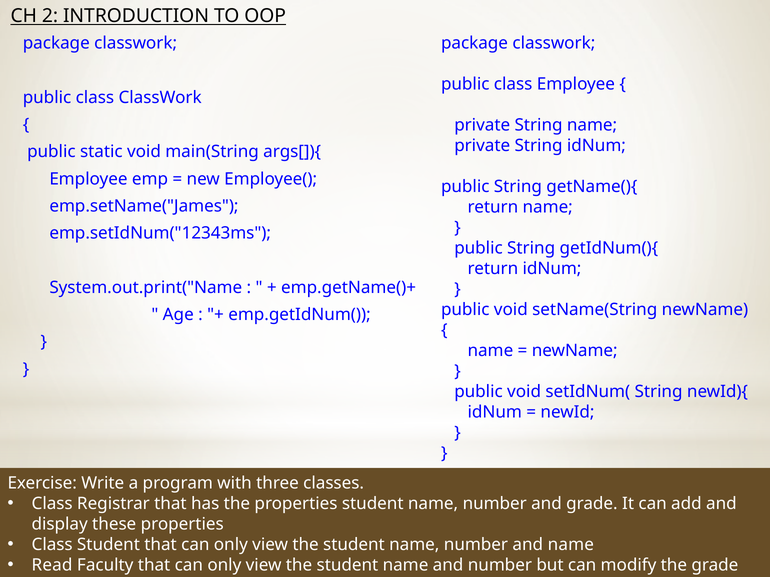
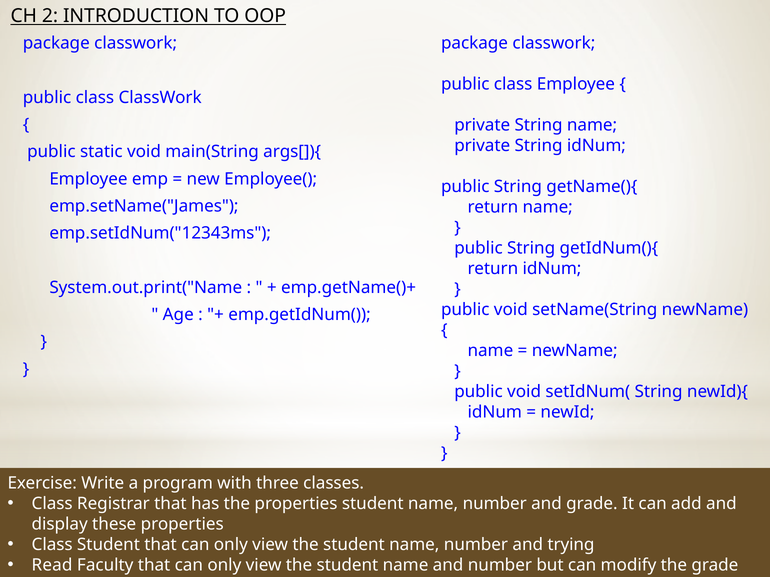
and name: name -> trying (571, 545)
